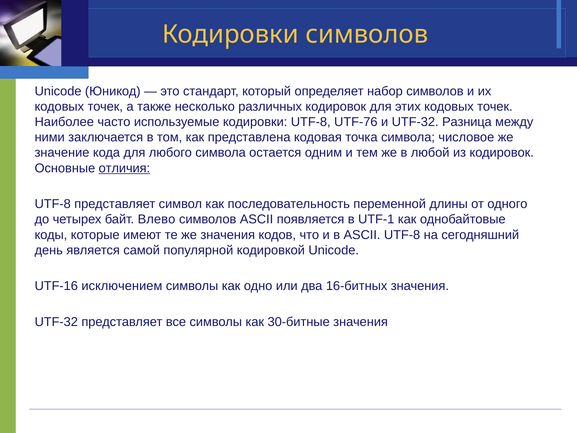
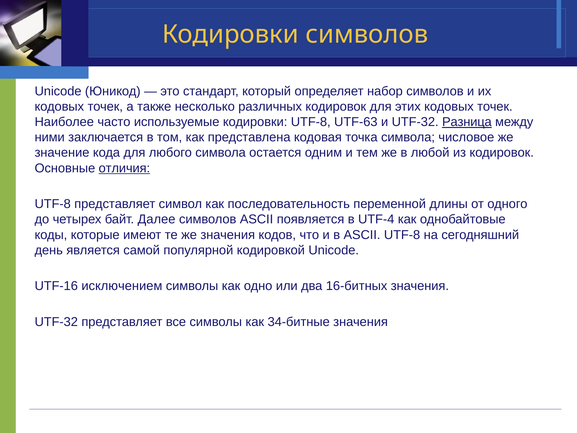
UTF-76: UTF-76 -> UTF-63 (356, 122)
Разница underline: none -> present (467, 122)
Влево: Влево -> Далее (157, 219)
UTF-1: UTF-1 -> UTF-4 (376, 219)
30-битные: 30-битные -> 34-битные (299, 322)
